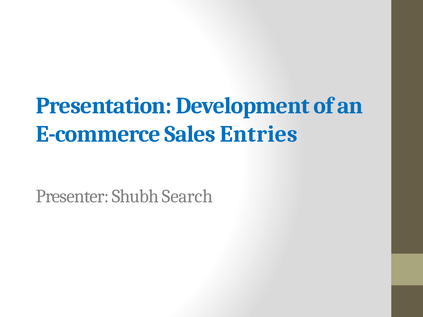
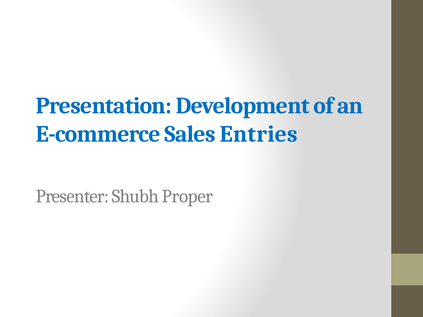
Search: Search -> Proper (187, 197)
